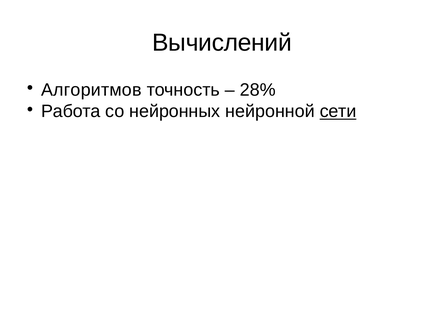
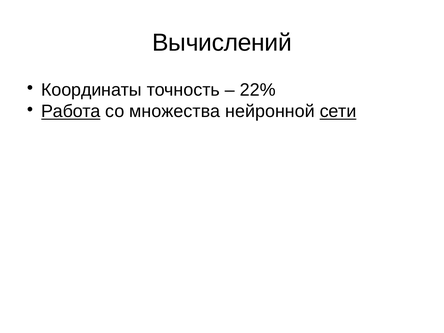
Алгоритмов: Алгоритмов -> Координаты (92, 90)
28%: 28% -> 22% (258, 90)
Работа underline: none -> present (71, 111)
нейронных: нейронных -> множества (175, 111)
